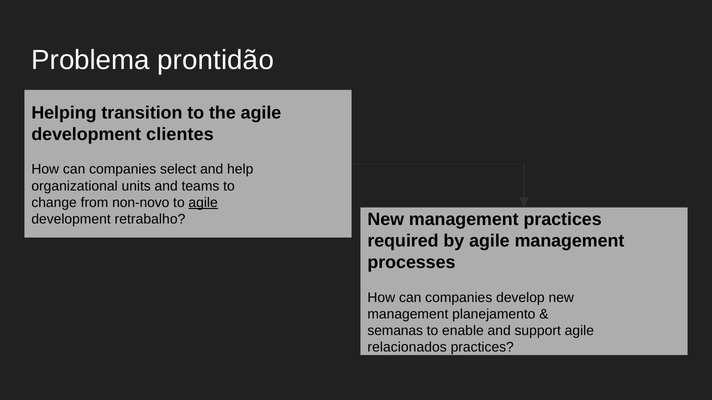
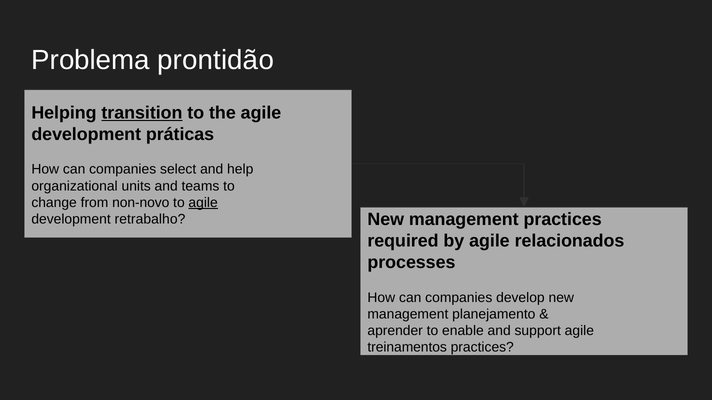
transition underline: none -> present (142, 113)
clientes: clientes -> práticas (180, 134)
agile management: management -> relacionados (570, 241)
semanas: semanas -> aprender (395, 331)
relacionados: relacionados -> treinamentos (407, 348)
